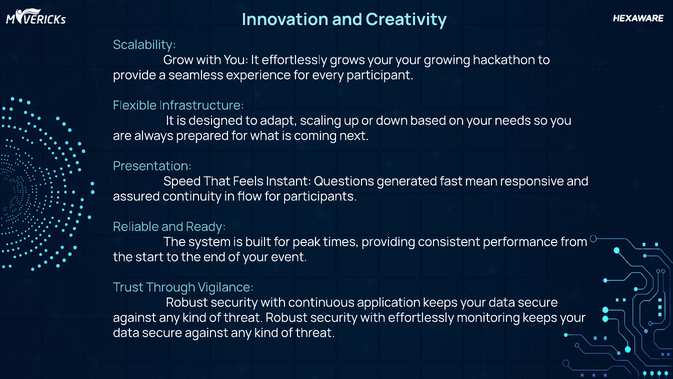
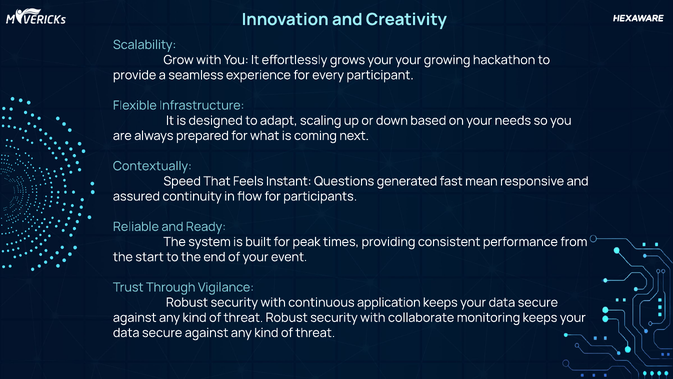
Presentation: Presentation -> Contextually (152, 166)
with effortlessly: effortlessly -> collaborate (421, 317)
